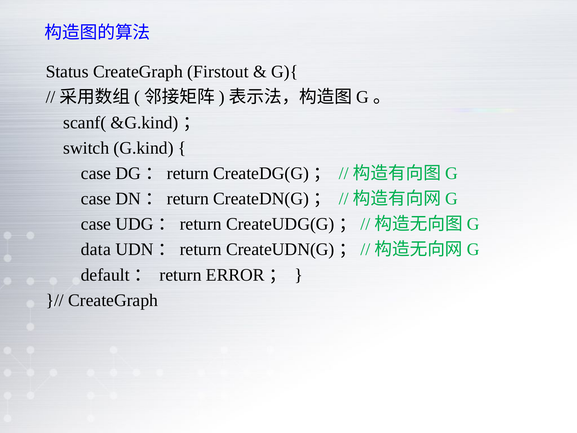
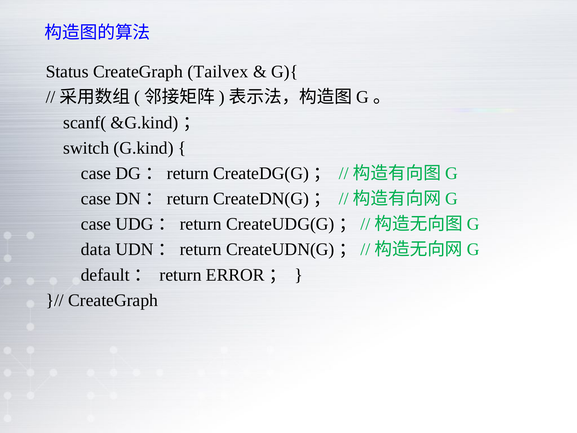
Firstout: Firstout -> Tailvex (218, 72)
